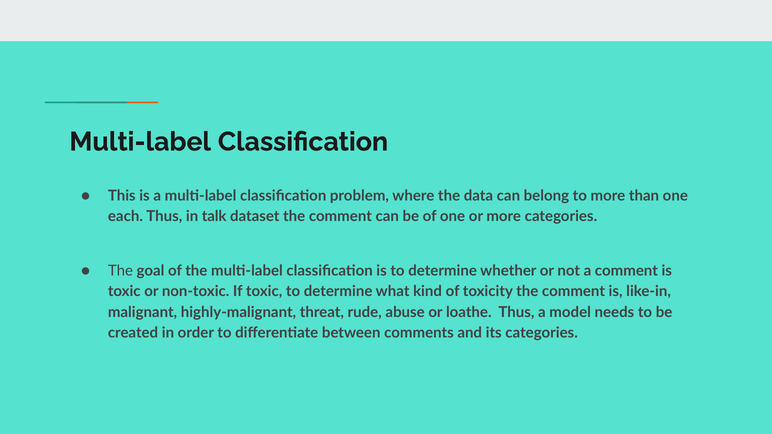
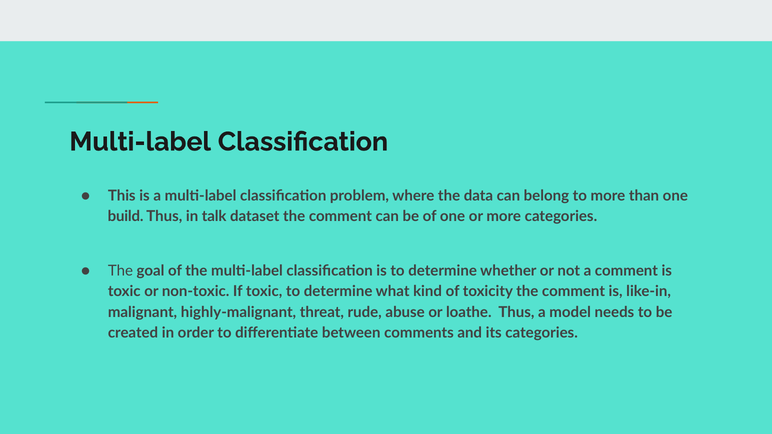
each: each -> build (126, 217)
